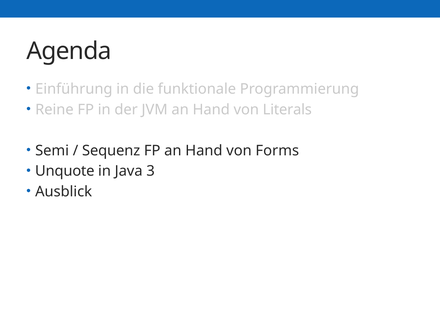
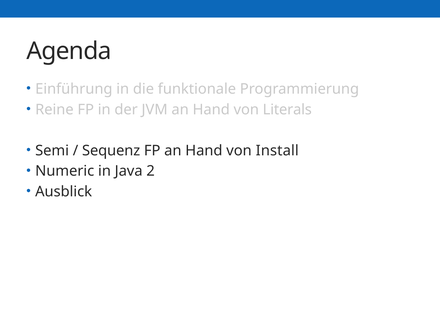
Forms: Forms -> Install (277, 151)
Unquote: Unquote -> Numeric (65, 171)
3: 3 -> 2 (151, 171)
